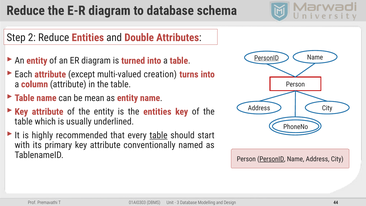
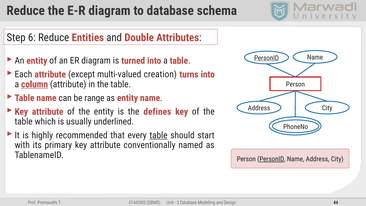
2: 2 -> 6 (32, 38)
column underline: none -> present (35, 84)
mean: mean -> range (94, 98)
the entities: entities -> defines (157, 112)
